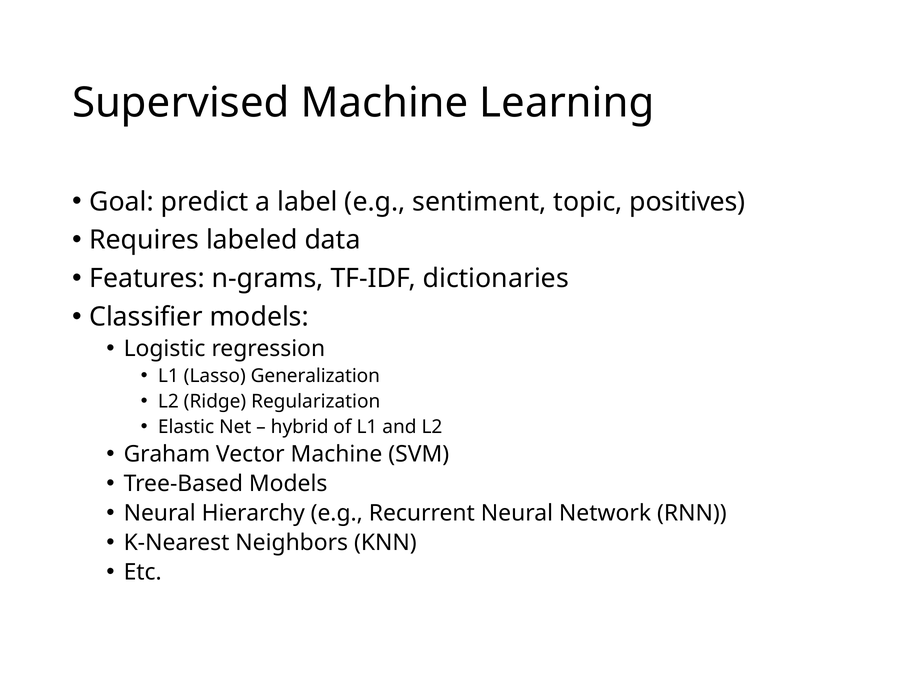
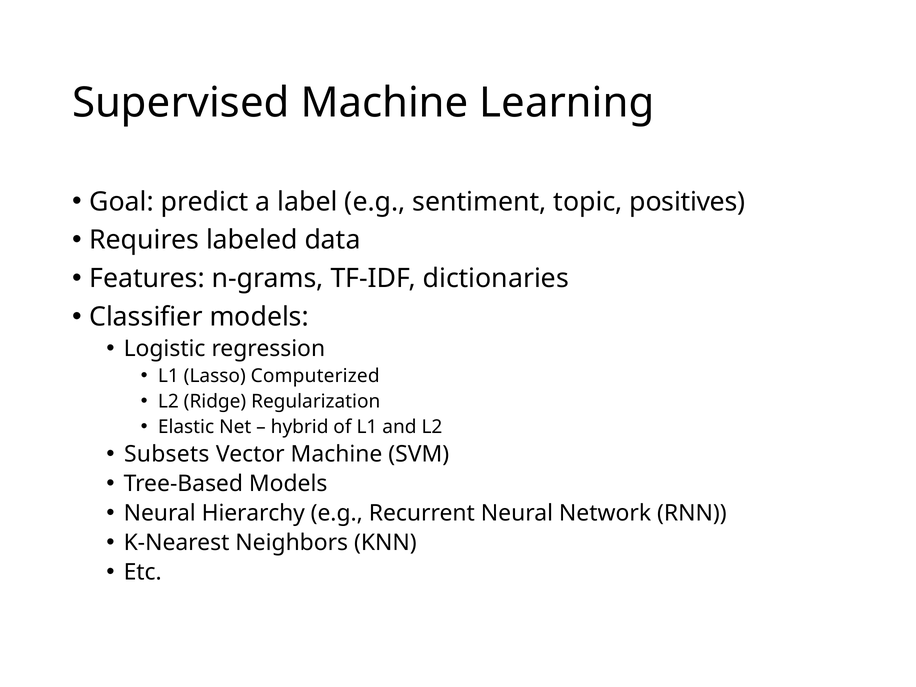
Generalization: Generalization -> Computerized (315, 376)
Graham: Graham -> Subsets (167, 454)
